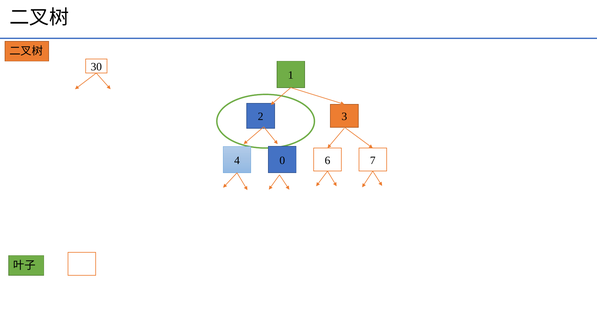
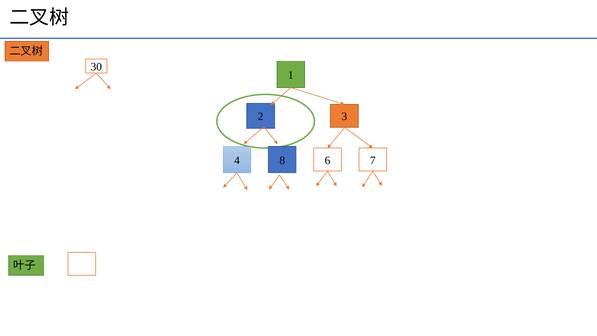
0: 0 -> 8 (282, 160)
